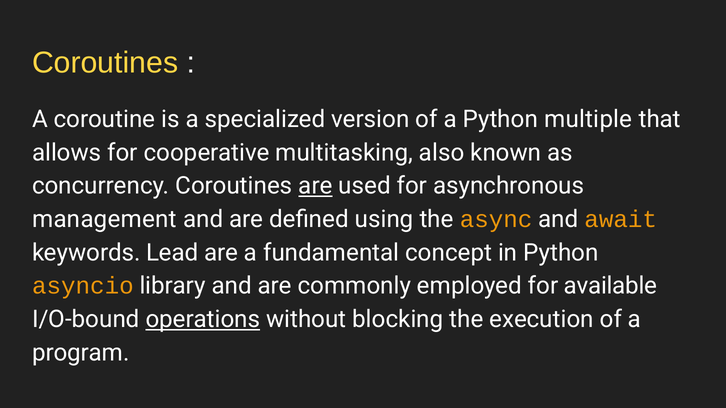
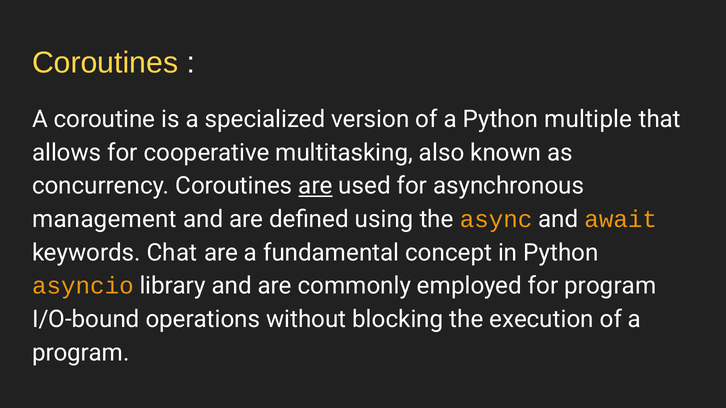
Lead: Lead -> Chat (172, 253)
for available: available -> program (610, 286)
operations underline: present -> none (203, 320)
